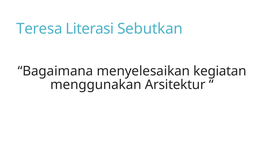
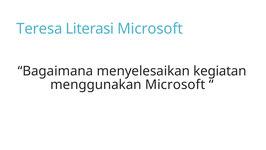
Literasi Sebutkan: Sebutkan -> Microsoft (150, 29)
menggunakan Arsitektur: Arsitektur -> Microsoft (175, 84)
